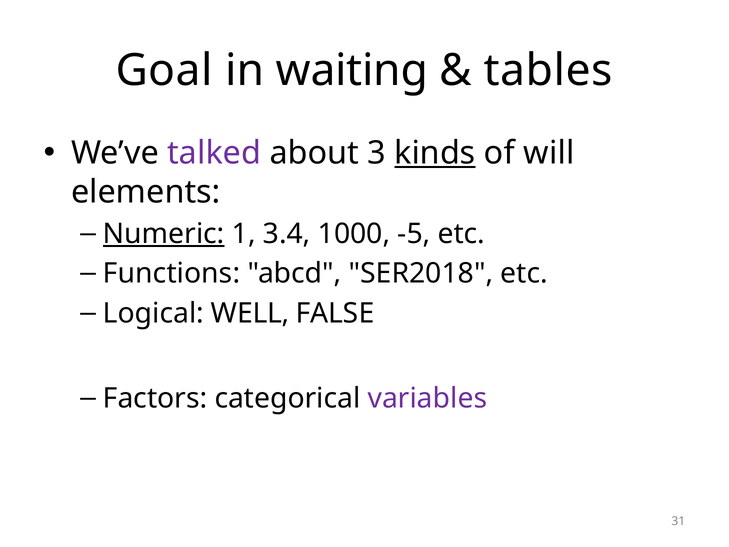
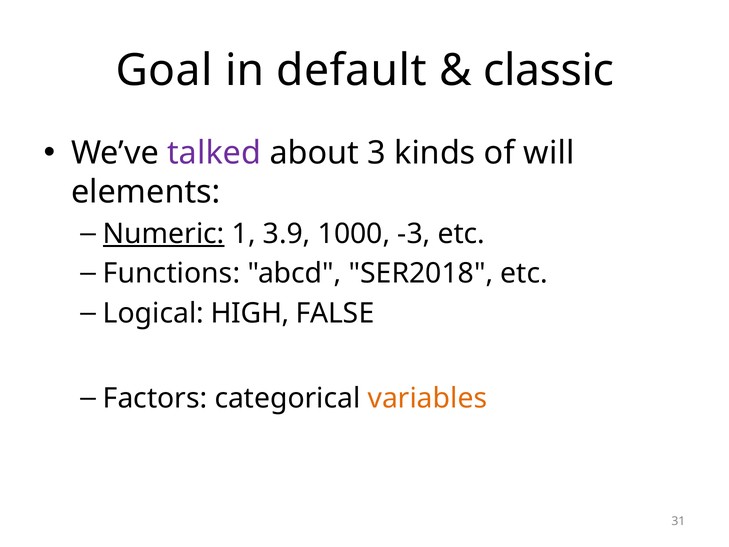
waiting: waiting -> default (352, 71)
tables: tables -> classic (549, 71)
kinds underline: present -> none (435, 153)
3.4: 3.4 -> 3.9 (287, 234)
-5: -5 -> -3 (414, 234)
WELL: WELL -> HIGH (250, 313)
variables colour: purple -> orange (427, 398)
